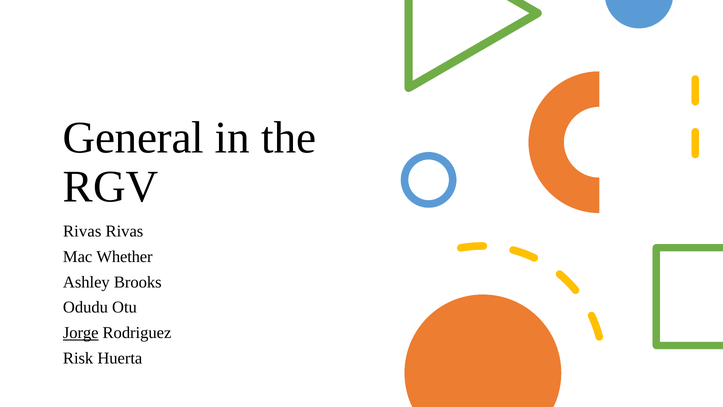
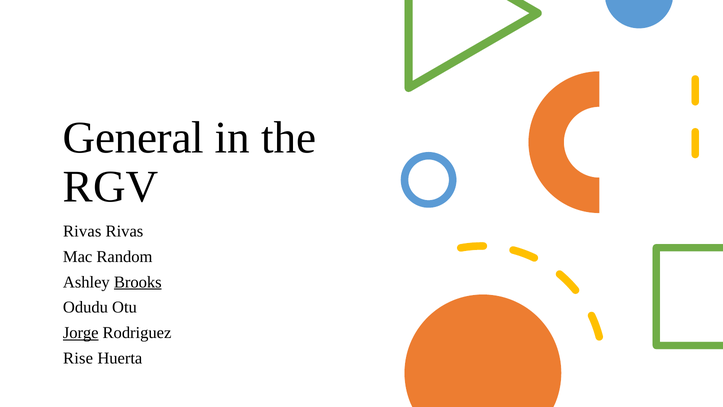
Whether: Whether -> Random (124, 256)
Brooks underline: none -> present (138, 282)
Risk: Risk -> Rise (78, 358)
